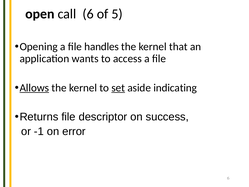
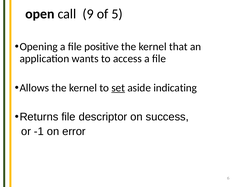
call 6: 6 -> 9 (88, 14)
handles: handles -> positive (102, 47)
Allows underline: present -> none (34, 88)
